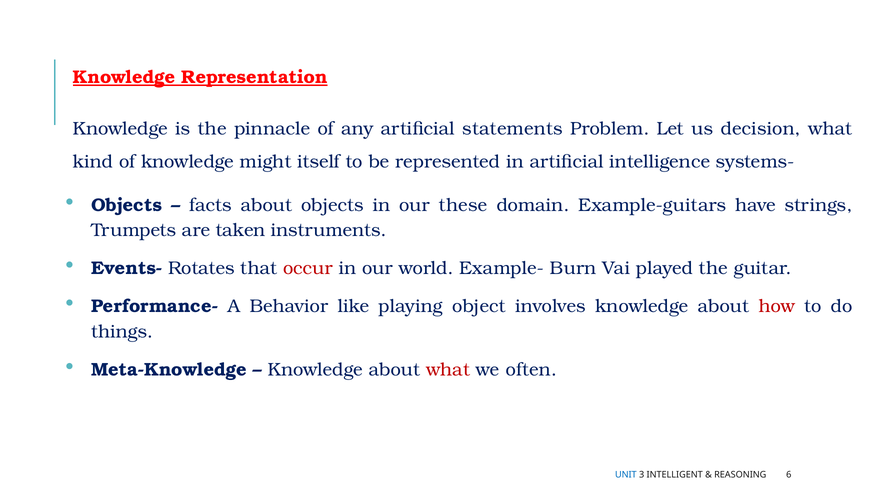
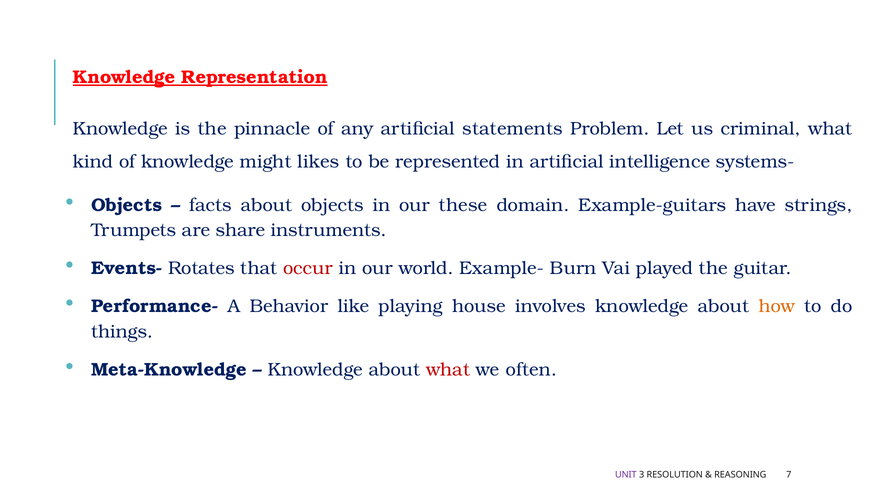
decision: decision -> criminal (761, 129)
itself: itself -> likes (318, 162)
taken: taken -> share (241, 230)
object: object -> house (479, 306)
how colour: red -> orange (777, 306)
UNIT colour: blue -> purple (626, 475)
INTELLIGENT: INTELLIGENT -> RESOLUTION (675, 475)
6: 6 -> 7 (789, 475)
